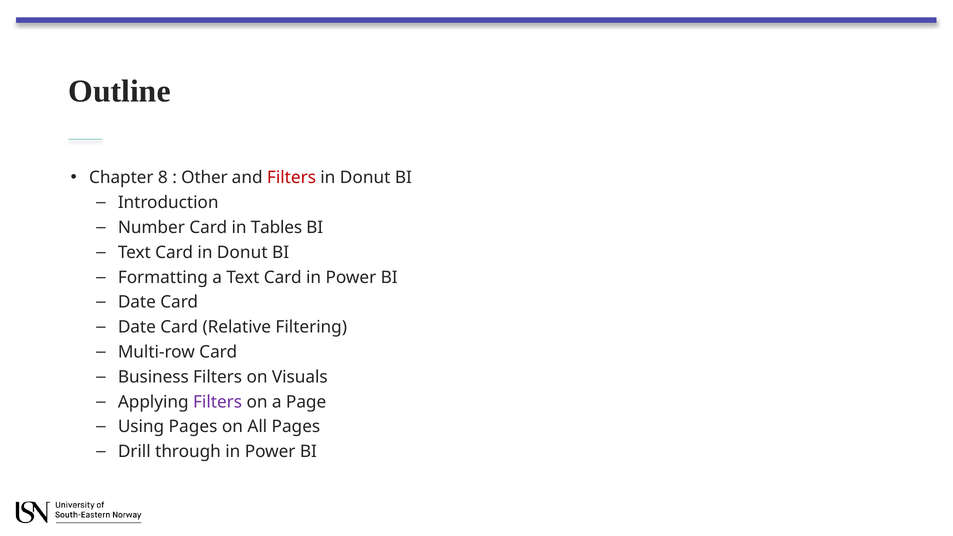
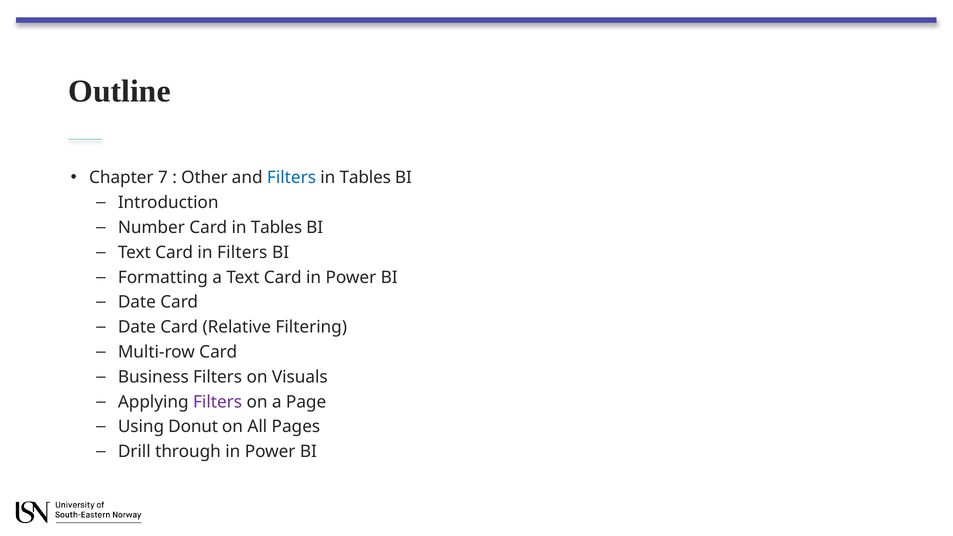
8: 8 -> 7 (163, 178)
Filters colour: red -> blue (291, 178)
Donut: Donut -> Tables (365, 178)
Card in Donut: Donut -> Filters (242, 252)
Using Pages: Pages -> Donut (193, 427)
